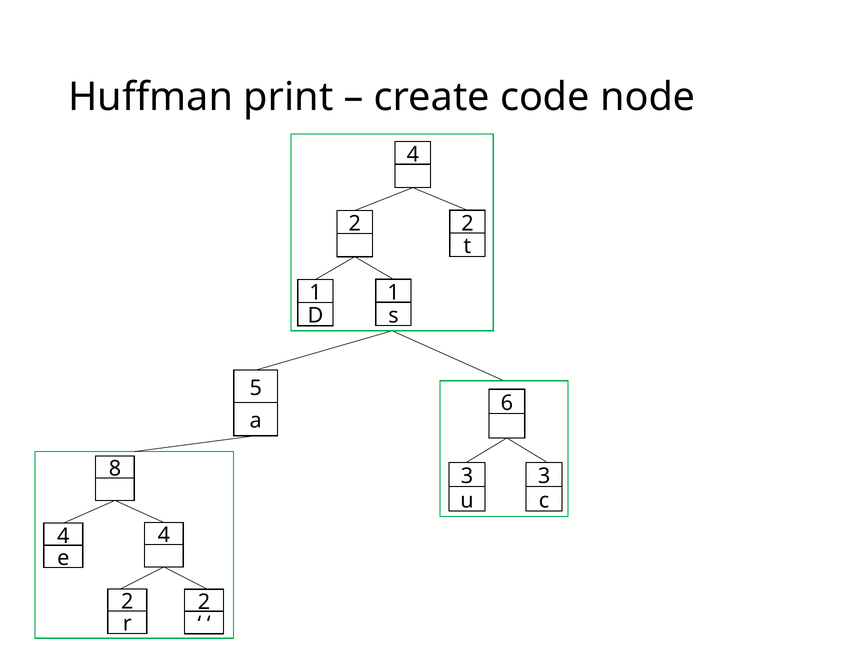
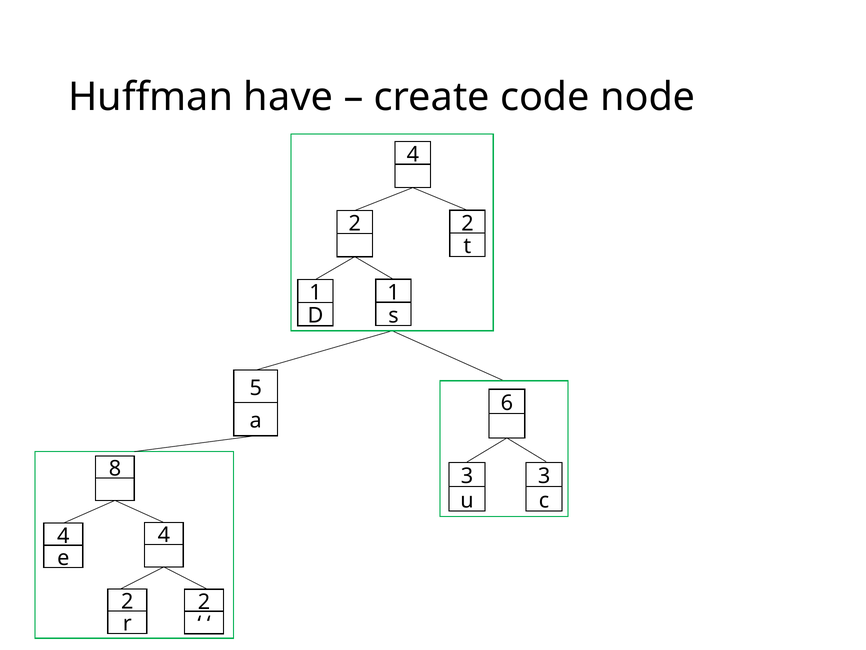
print: print -> have (288, 97)
